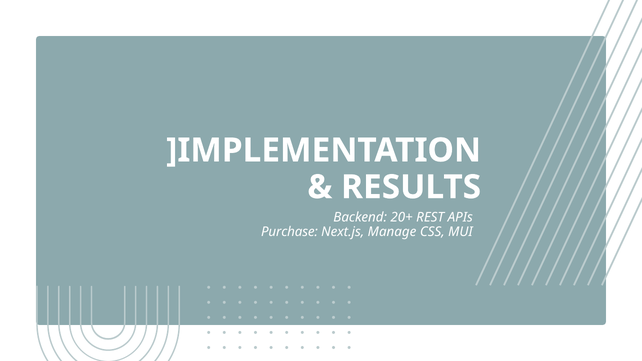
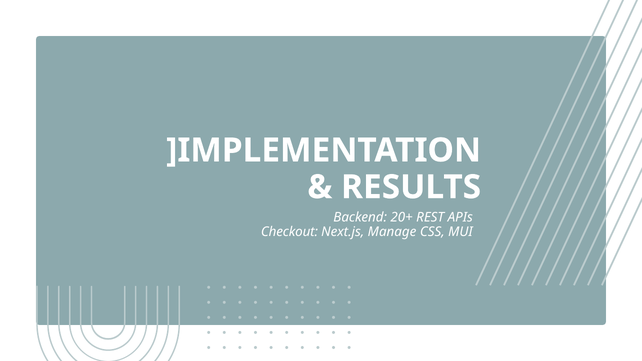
Purchase: Purchase -> Checkout (289, 232)
